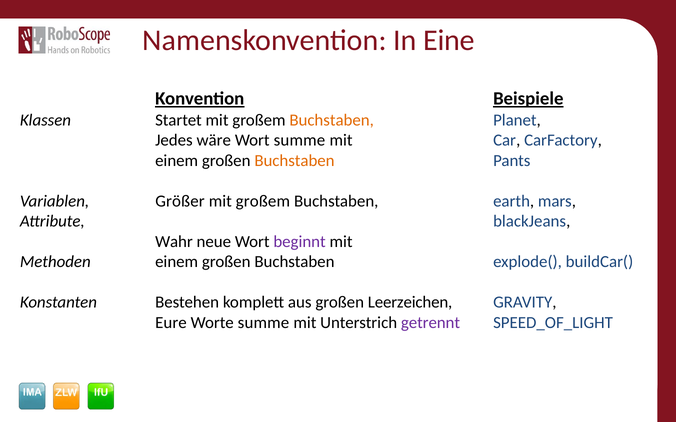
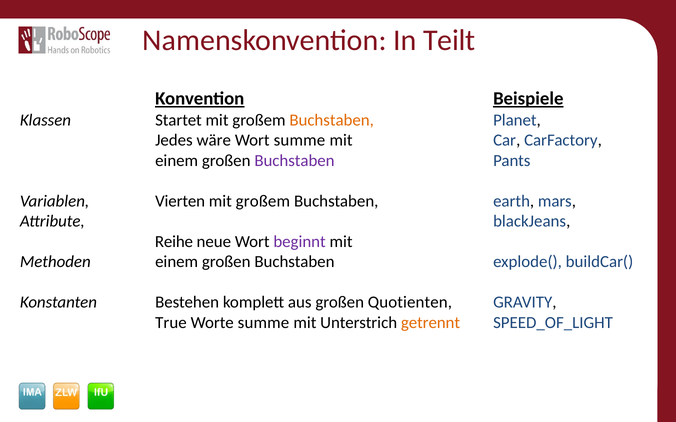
Eine: Eine -> Teilt (449, 40)
Buchstaben colour: orange -> purple (294, 161)
Größer: Größer -> Vierten (180, 201)
Wahr: Wahr -> Reihe (174, 242)
Leerzeichen: Leerzeichen -> Quotienten (410, 303)
Eure: Eure -> True (171, 323)
getrennt colour: purple -> orange (431, 323)
